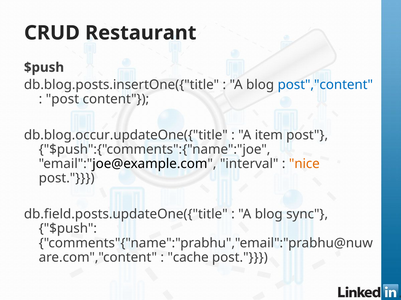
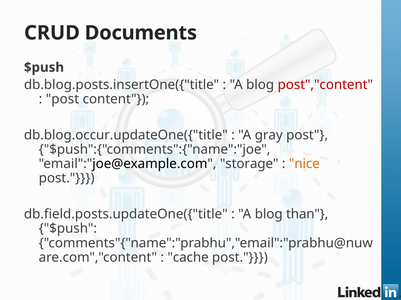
Restaurant: Restaurant -> Documents (141, 33)
post","content colour: blue -> red (325, 85)
item: item -> gray (269, 135)
interval: interval -> storage (249, 164)
sync: sync -> than (307, 215)
